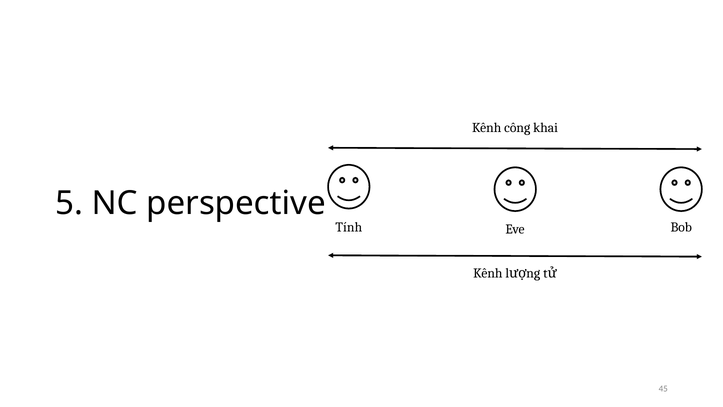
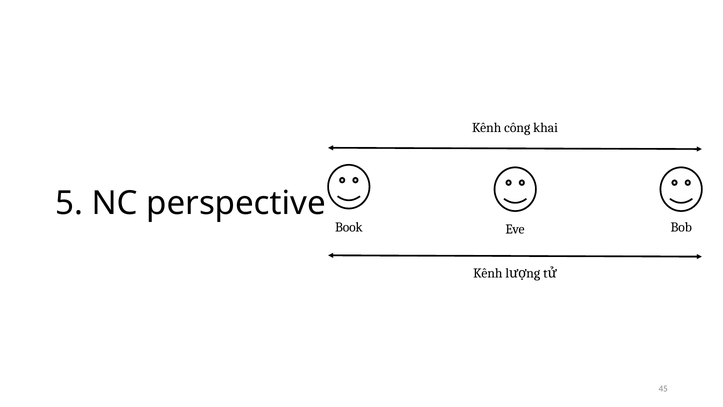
Tính: Tính -> Book (349, 227)
